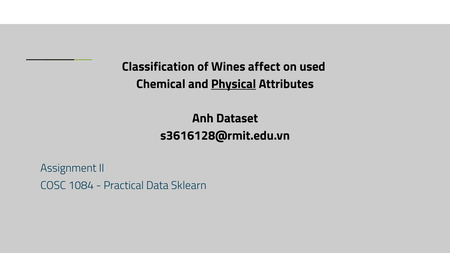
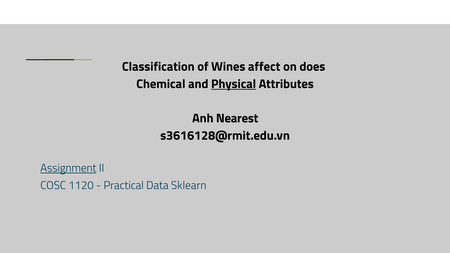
used: used -> does (312, 67)
Dataset: Dataset -> Nearest (237, 119)
Assignment underline: none -> present (68, 168)
1084: 1084 -> 1120 (81, 185)
